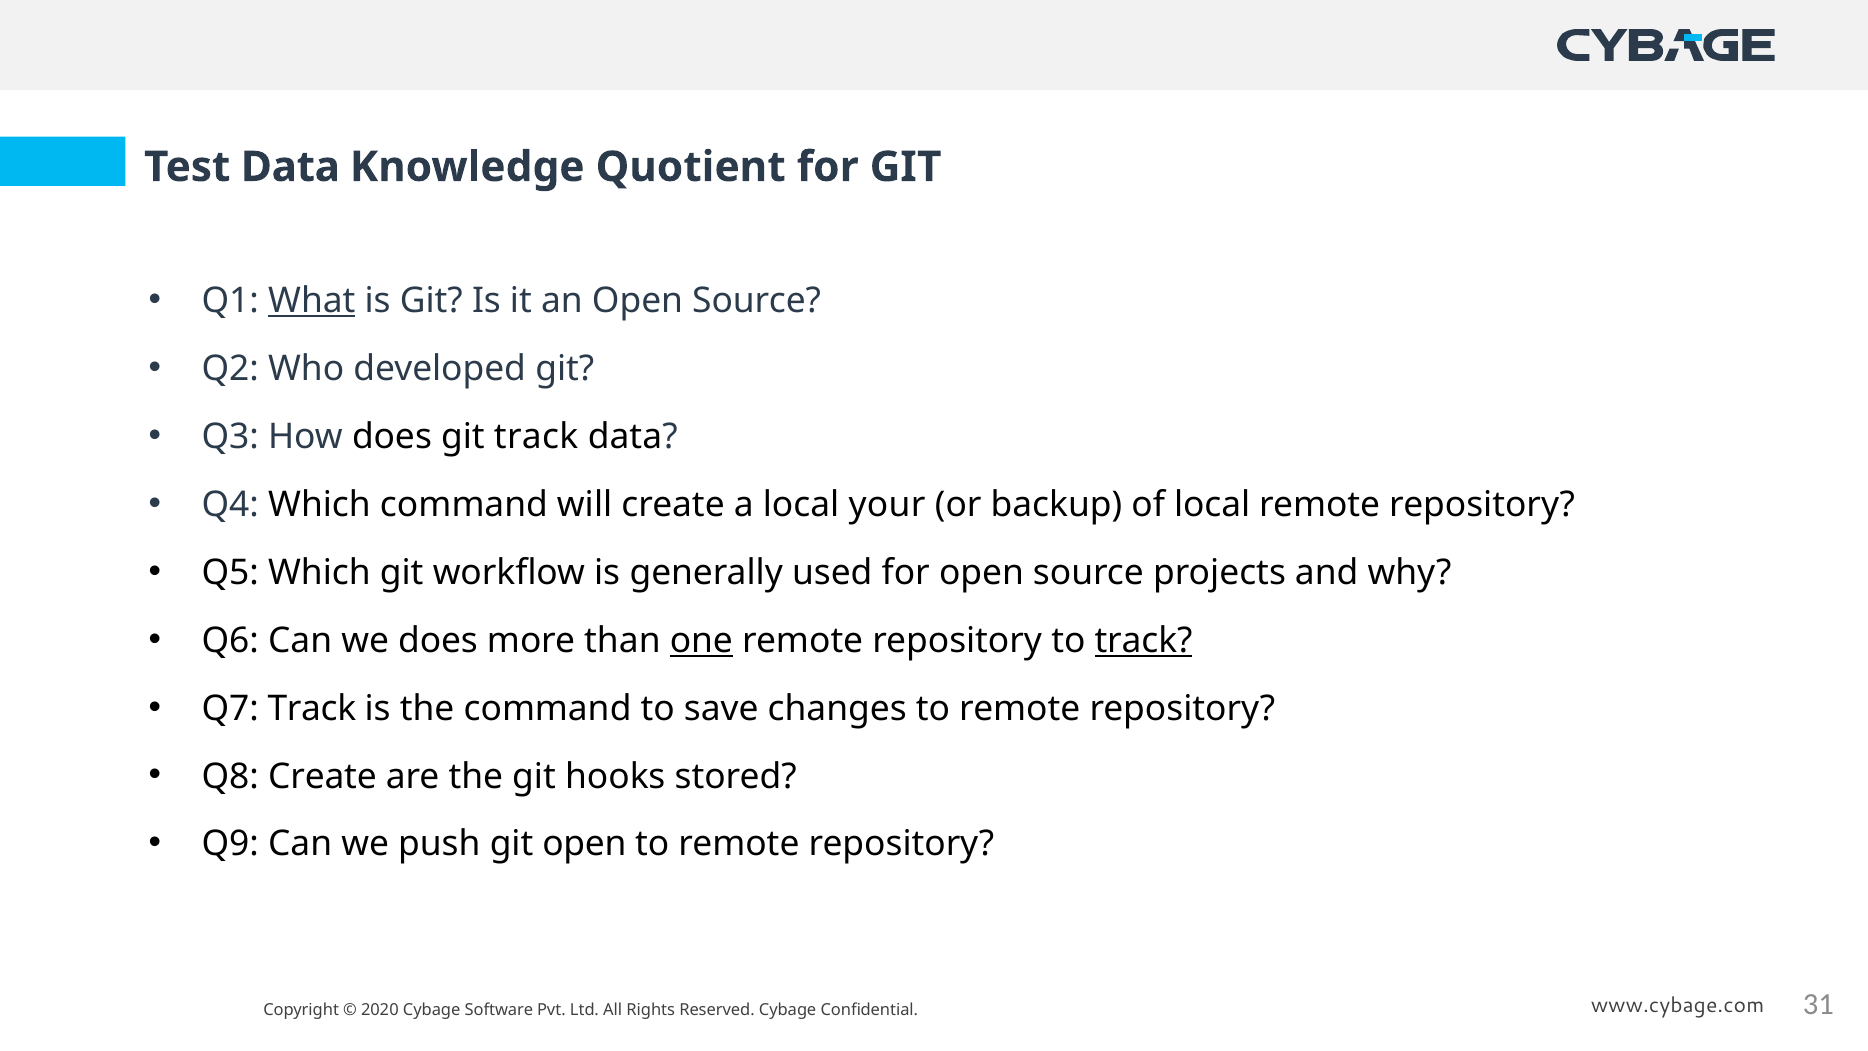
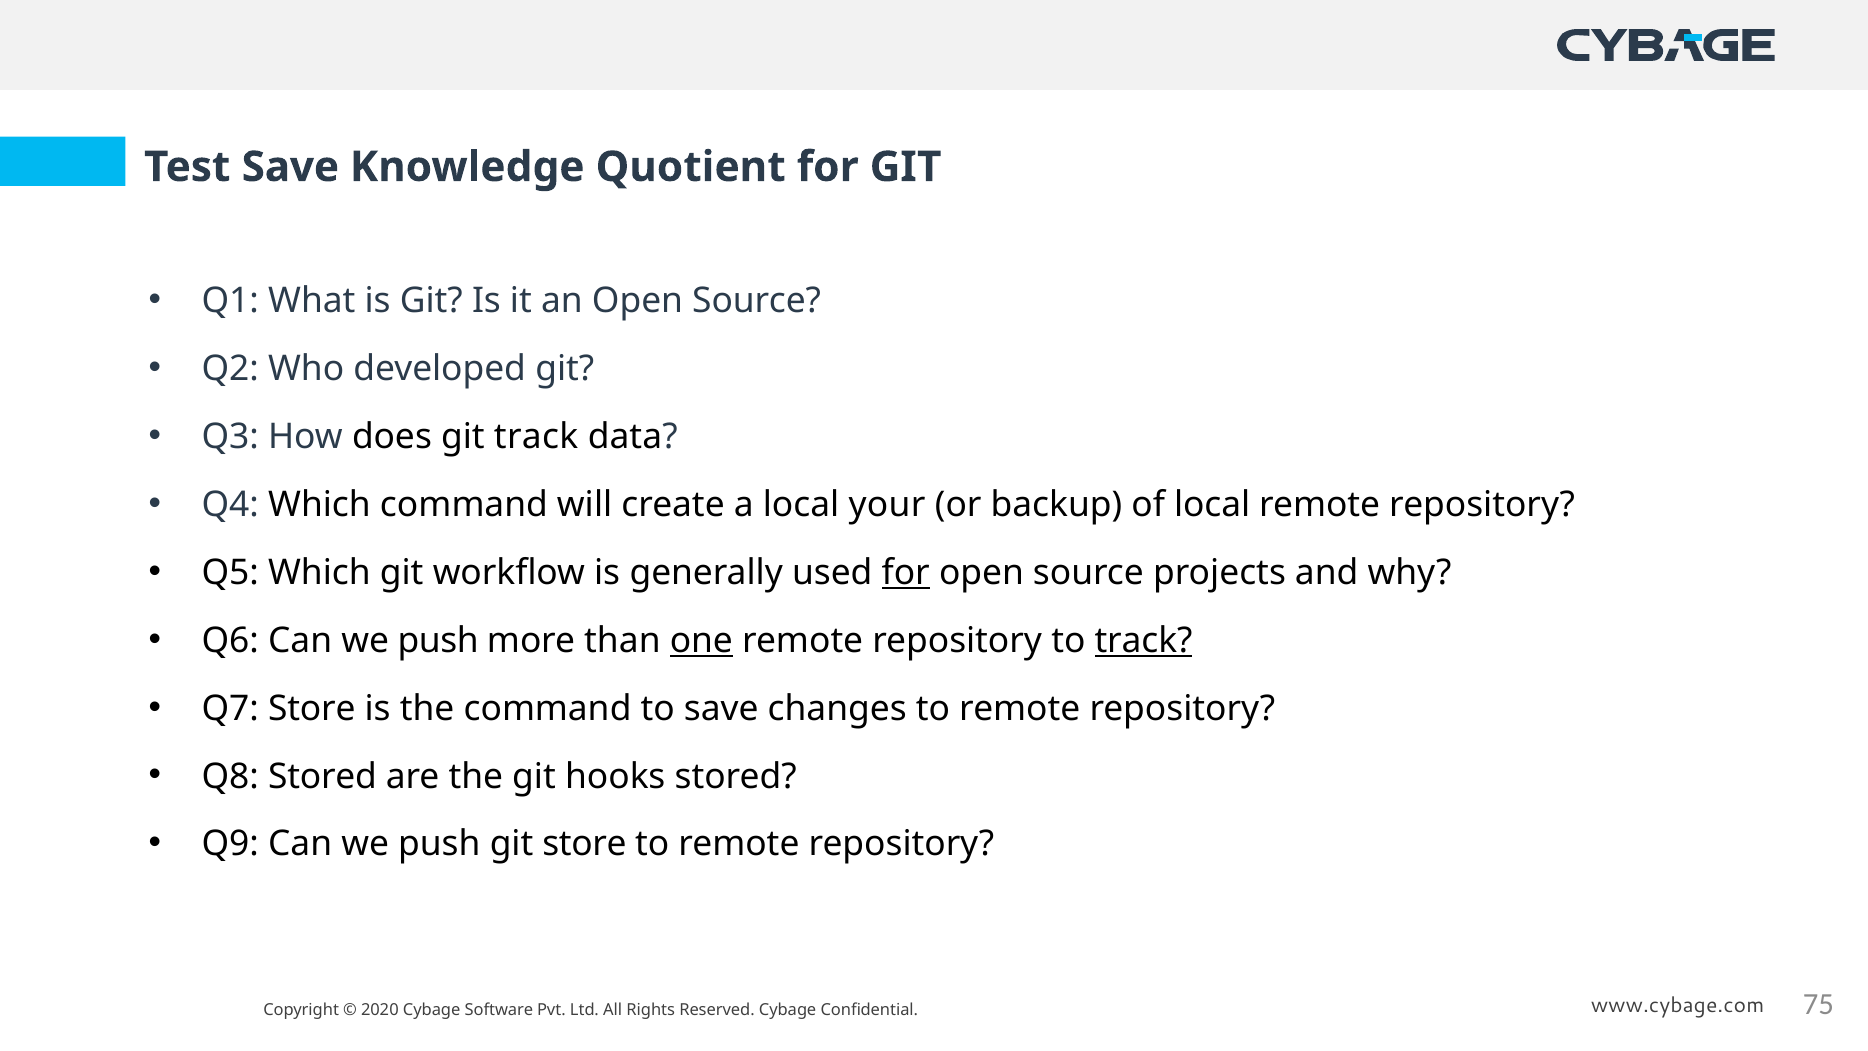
Test Data: Data -> Save (290, 167)
What underline: present -> none (312, 301)
for underline: none -> present (906, 573)
Q6 Can we does: does -> push (438, 641)
Q7 Track: Track -> Store (312, 709)
Q8 Create: Create -> Stored (323, 776)
git open: open -> store (584, 844)
31: 31 -> 75 (1818, 1004)
